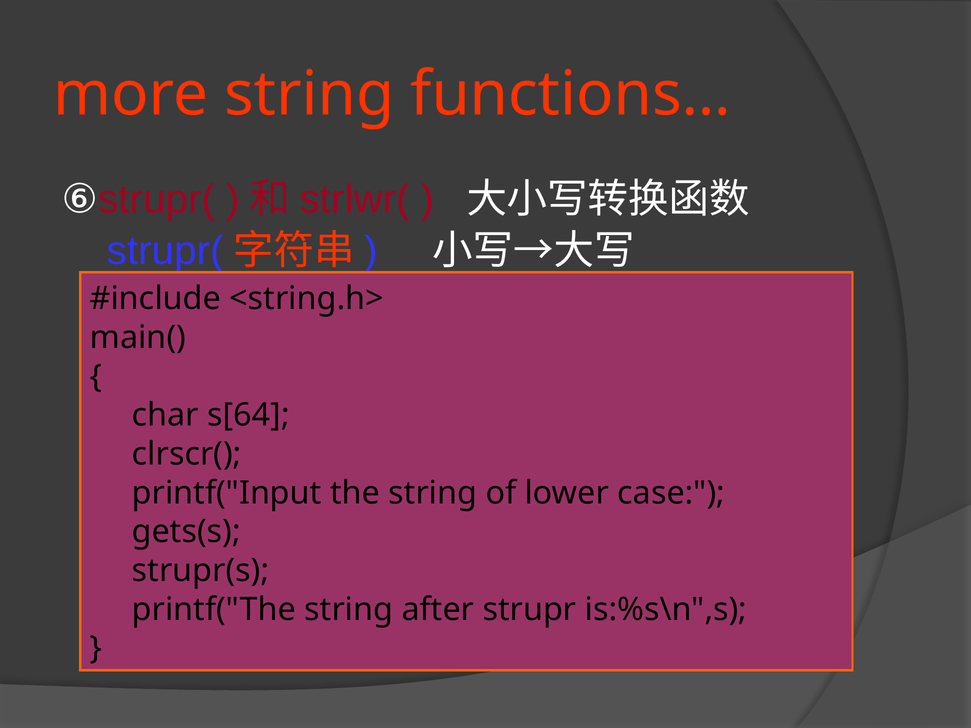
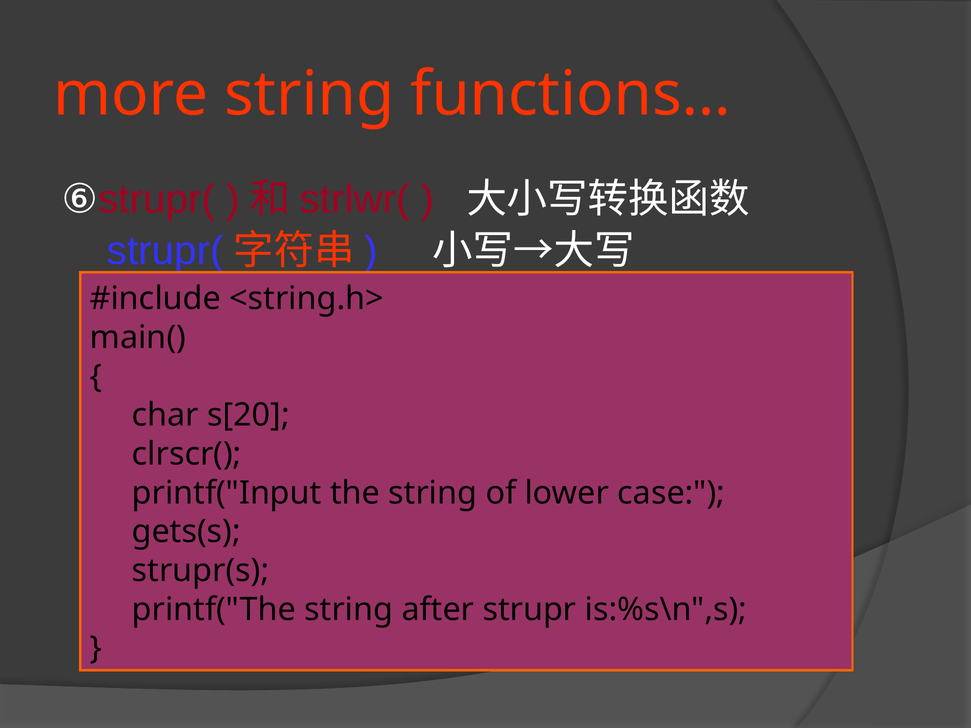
s[64: s[64 -> s[20 (249, 415)
